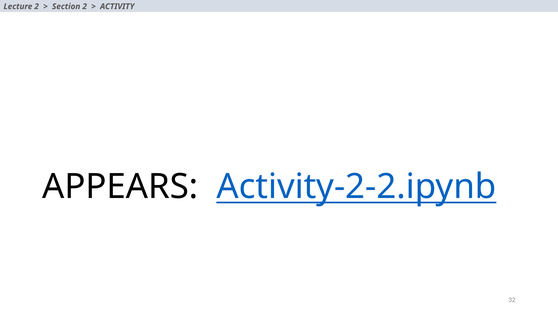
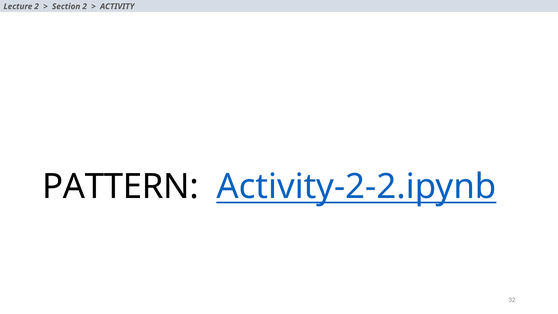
APPEARS: APPEARS -> PATTERN (120, 187)
